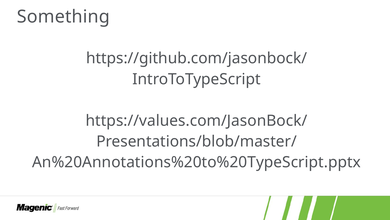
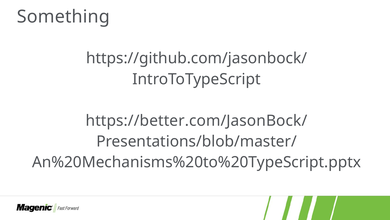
https://values.com/JasonBock/: https://values.com/JasonBock/ -> https://better.com/JasonBock/ (196, 120)
An%20Annotations%20to%20TypeScript.pptx: An%20Annotations%20to%20TypeScript.pptx -> An%20Mechanisms%20to%20TypeScript.pptx (196, 162)
